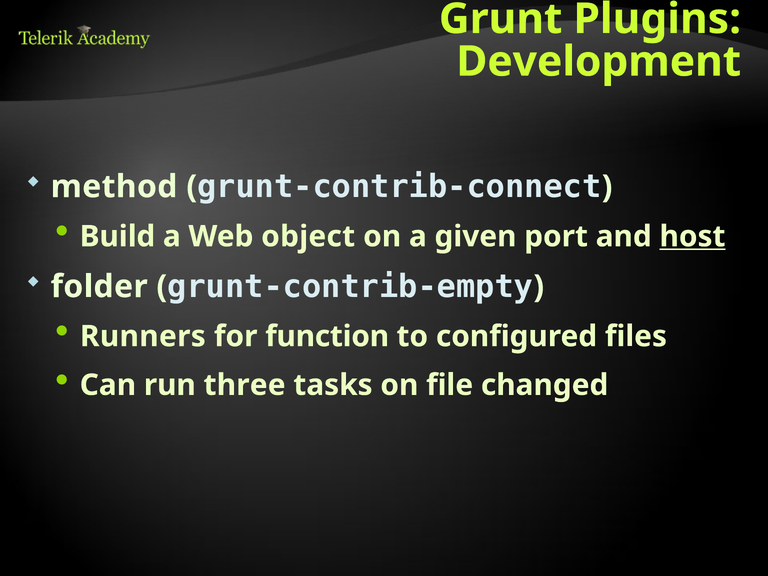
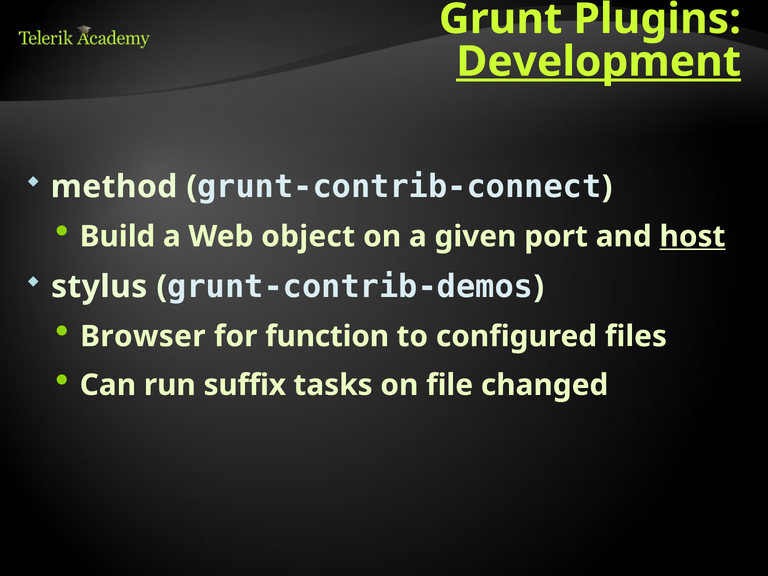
Development underline: none -> present (599, 62)
folder: folder -> stylus (99, 287)
grunt-contrib-empty: grunt-contrib-empty -> grunt-contrib-demos (350, 287)
Runners: Runners -> Browser (143, 336)
three: three -> suffix (245, 385)
